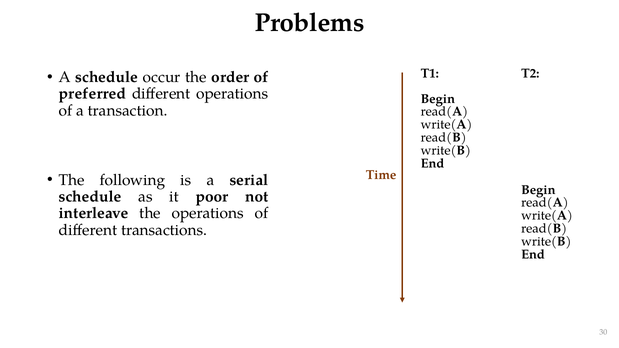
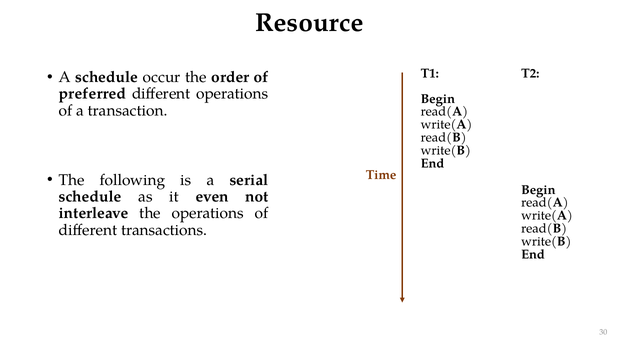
Problems: Problems -> Resource (309, 23)
poor: poor -> even (212, 197)
